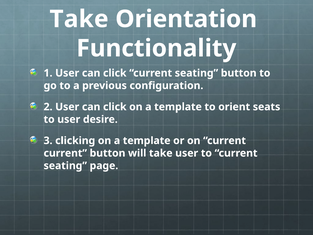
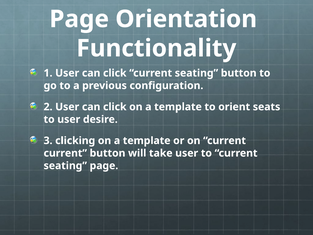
Take: Take -> Page (79, 19)
